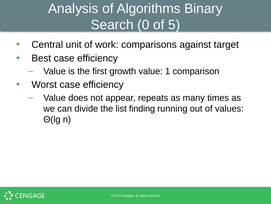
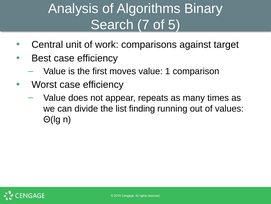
0: 0 -> 7 (143, 25)
growth: growth -> moves (123, 71)
